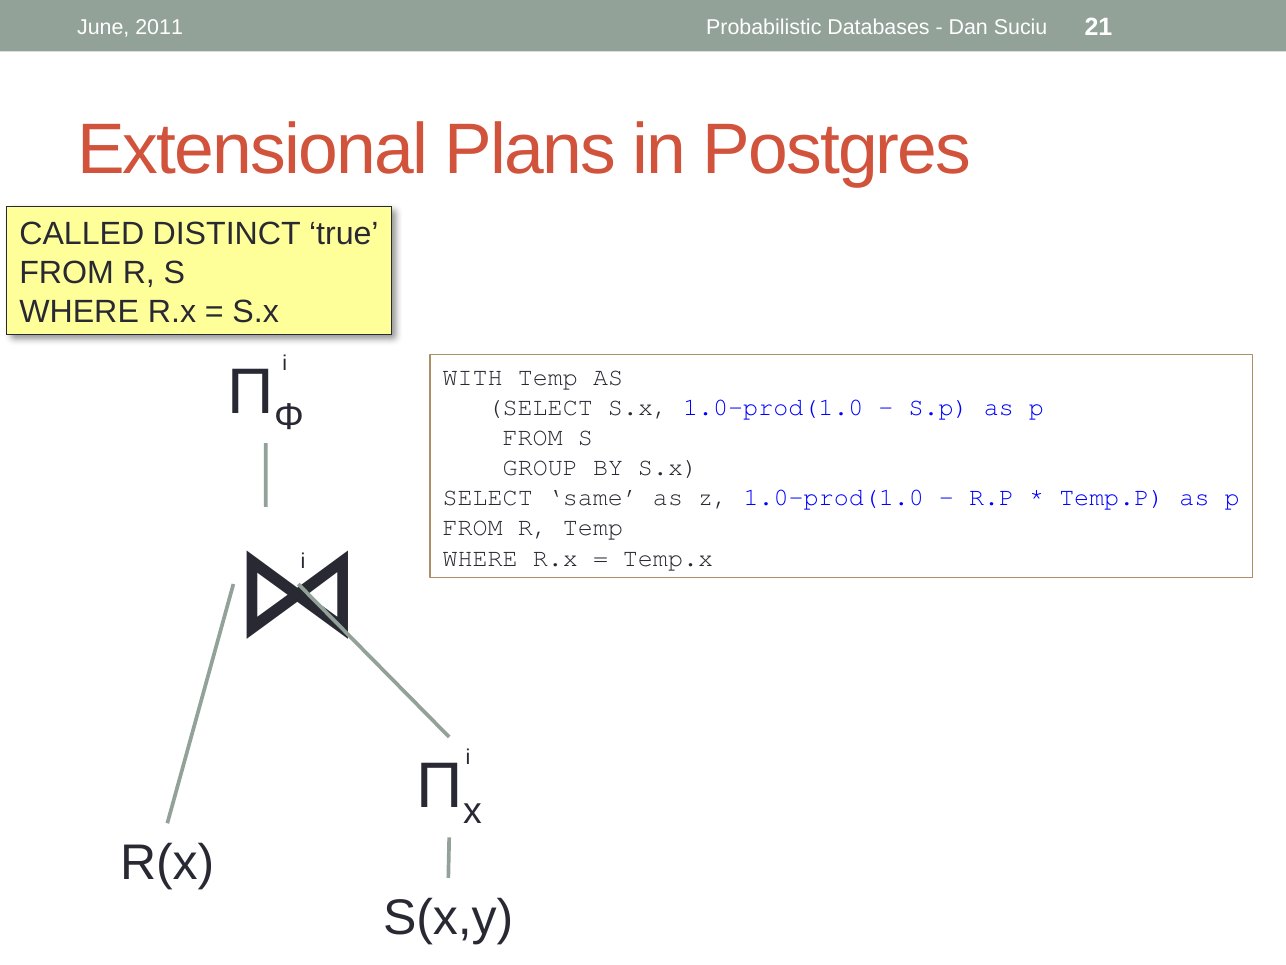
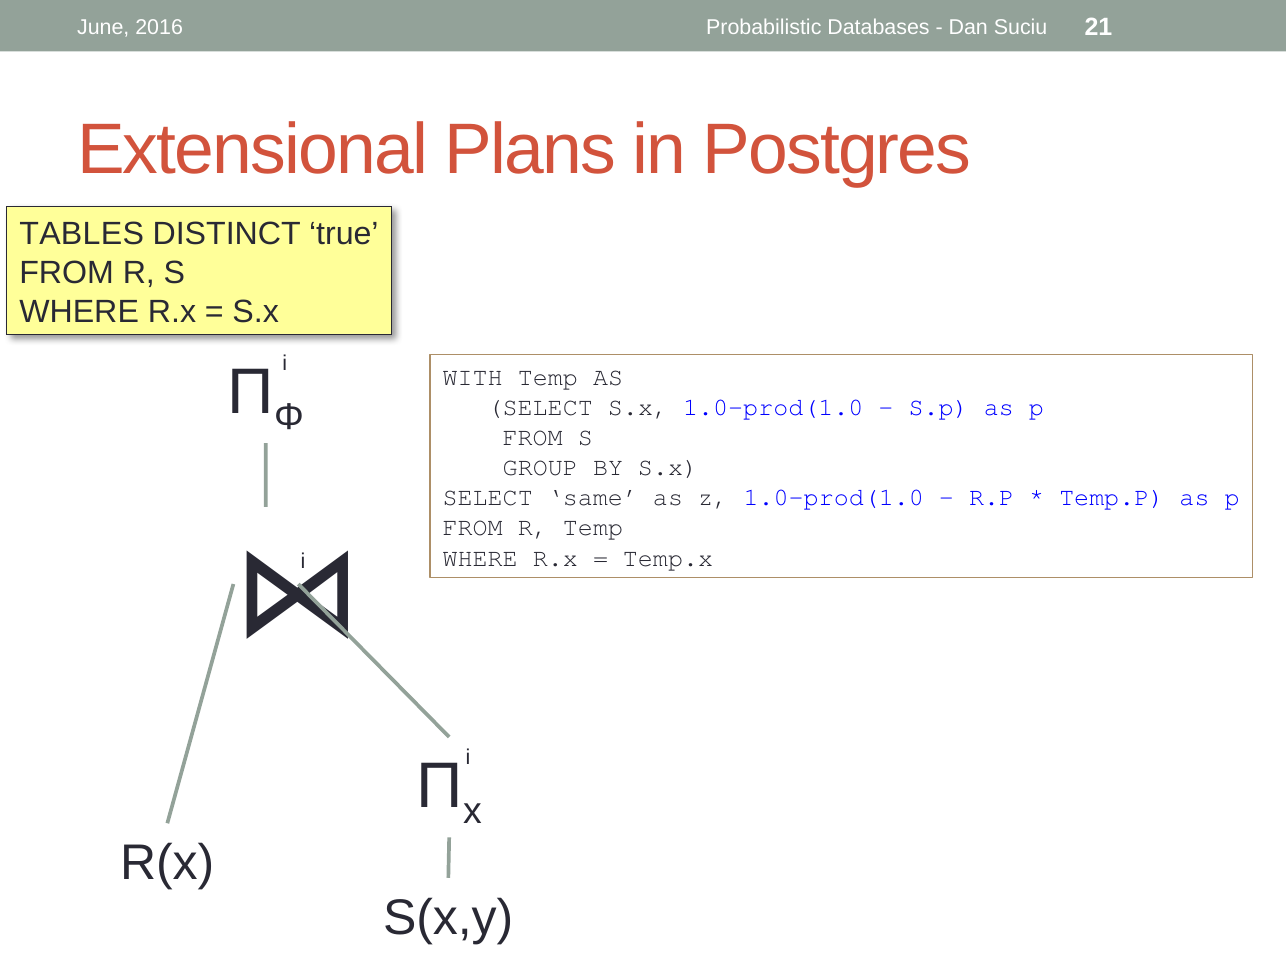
2011: 2011 -> 2016 (159, 27)
CALLED: CALLED -> TABLES (82, 234)
